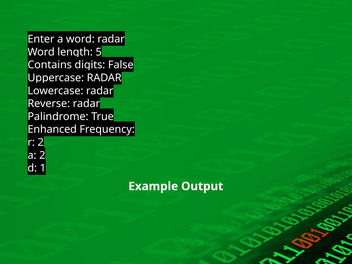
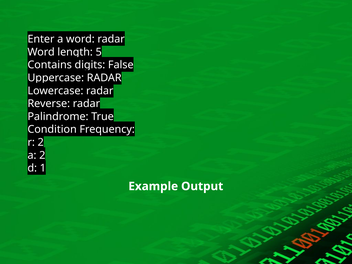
Enhanced: Enhanced -> Condition (52, 129)
